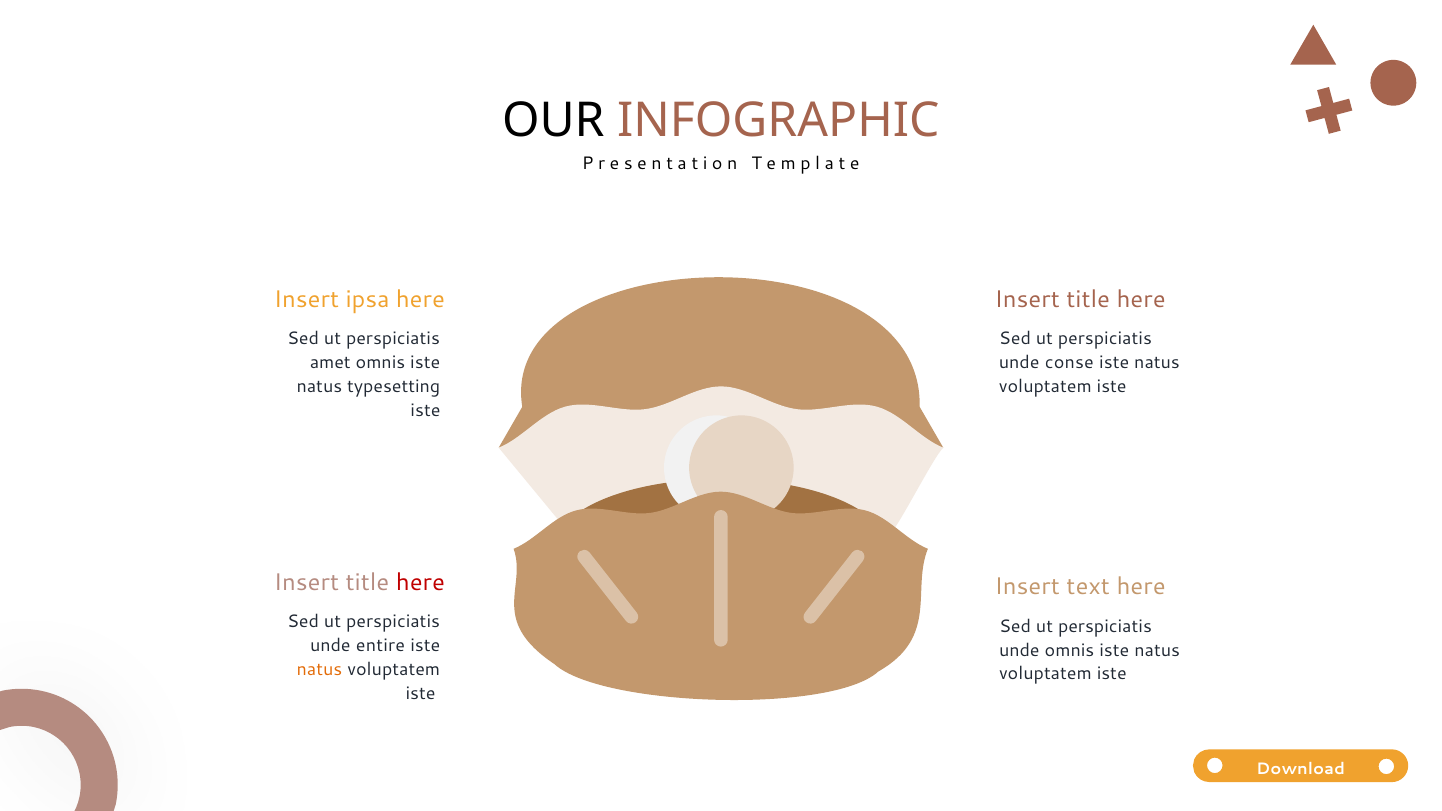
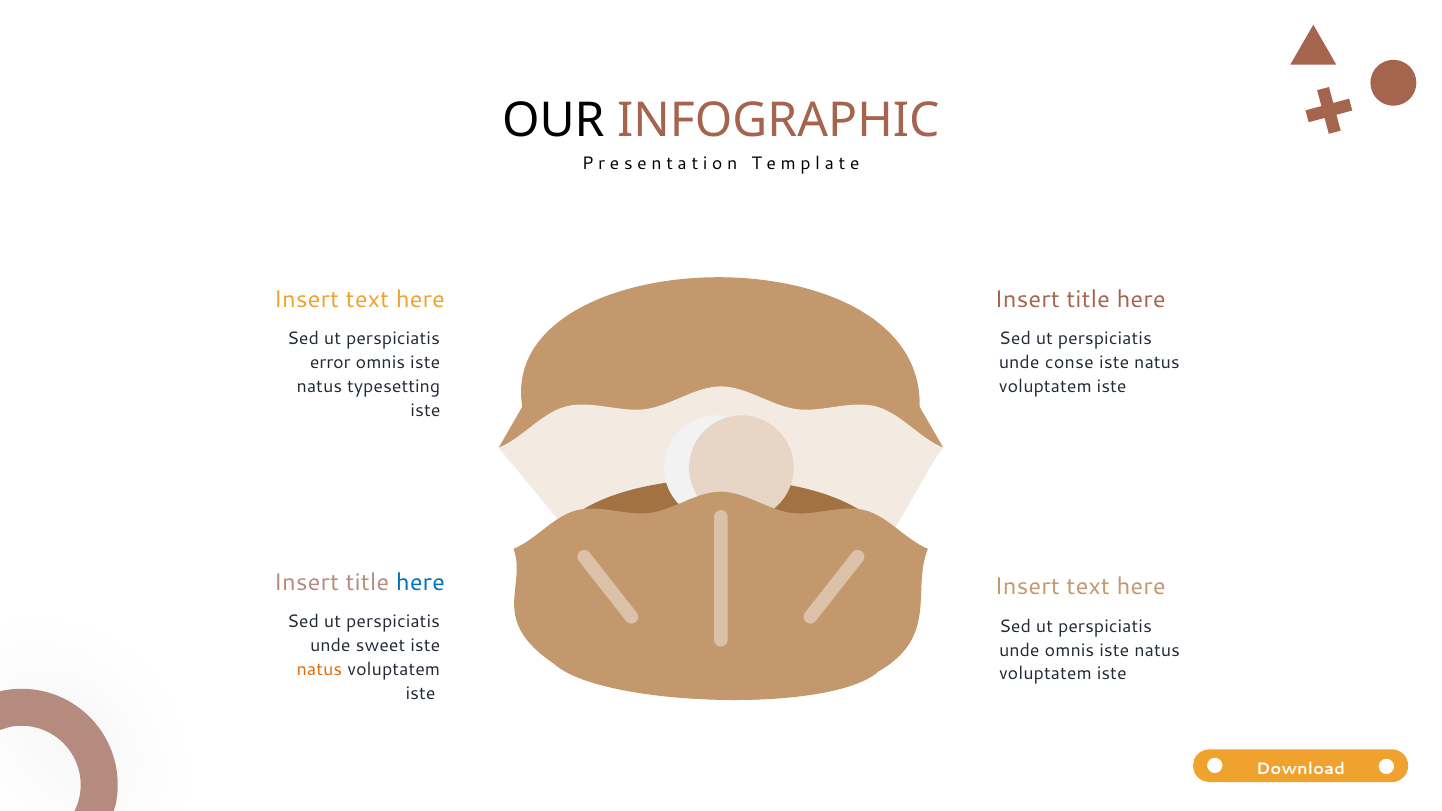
ipsa: ipsa -> text (367, 300)
amet: amet -> error (330, 363)
here colour: red -> blue (420, 583)
entire: entire -> sweet (381, 646)
